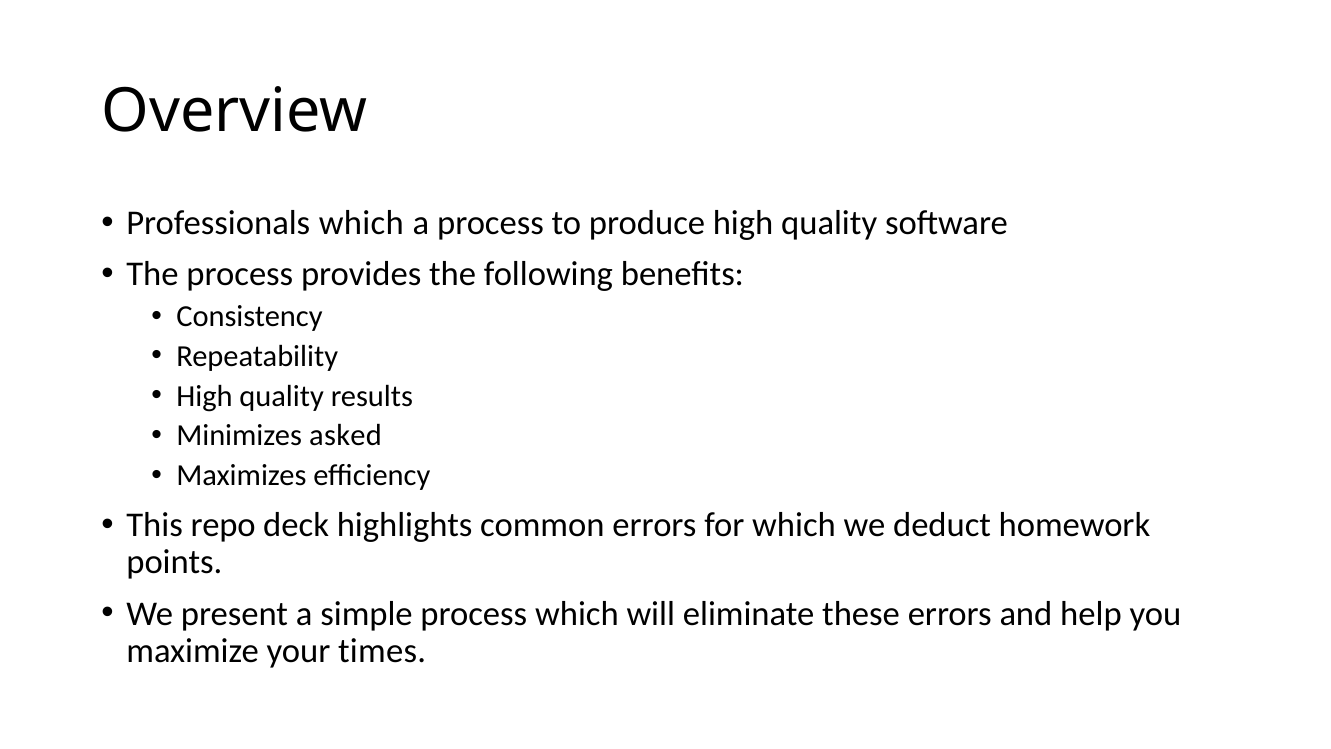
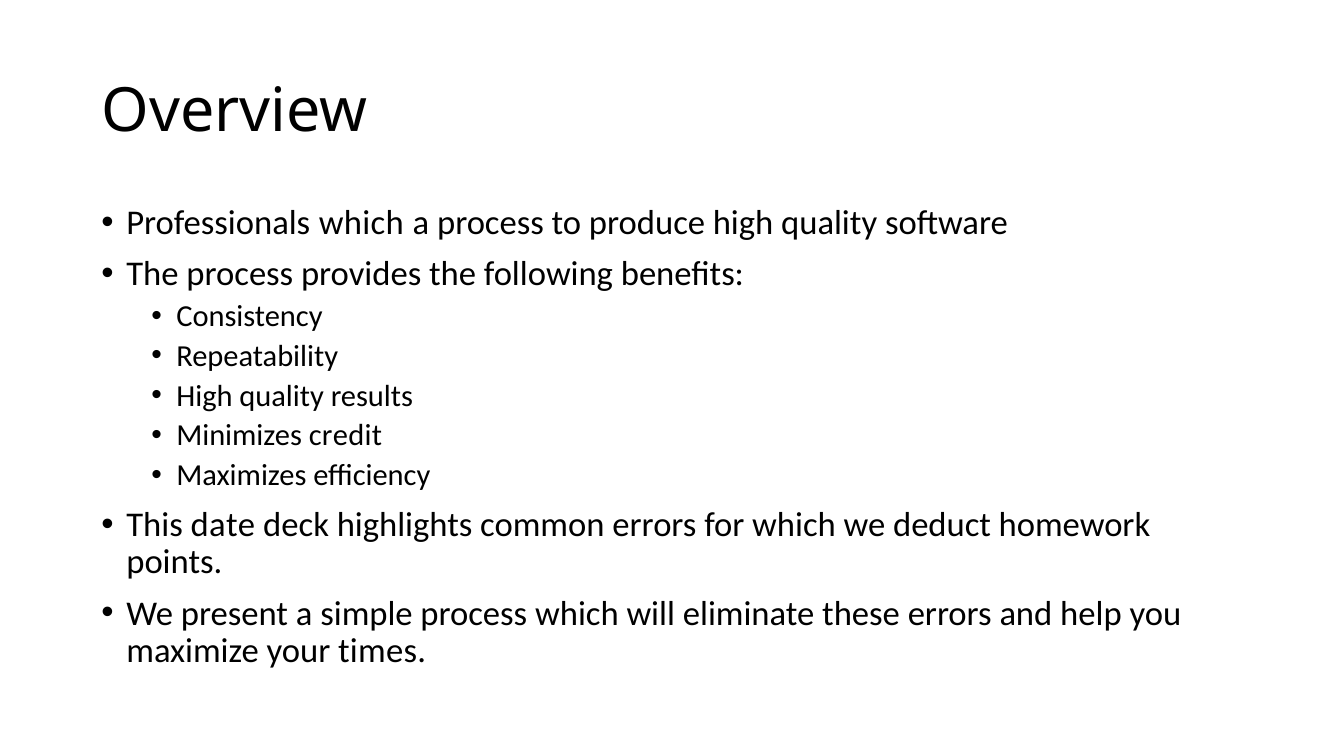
asked: asked -> credit (345, 436)
repo: repo -> date (223, 525)
